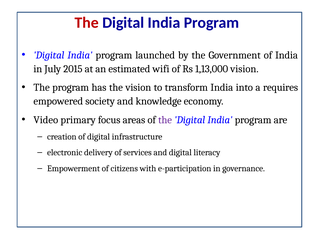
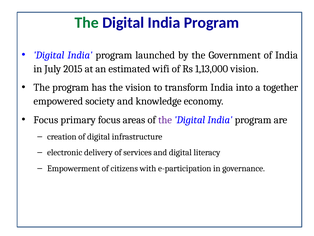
The colour: red -> green (87, 23)
requires: requires -> together (281, 87)
Video: Video -> Focus (46, 120)
